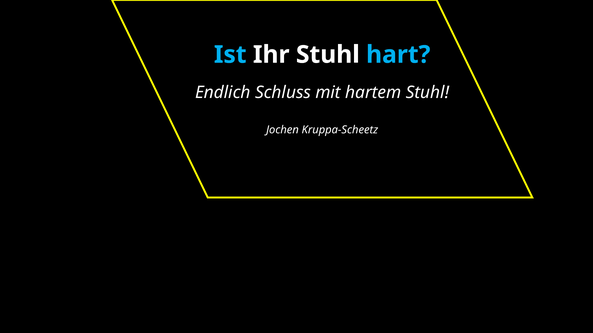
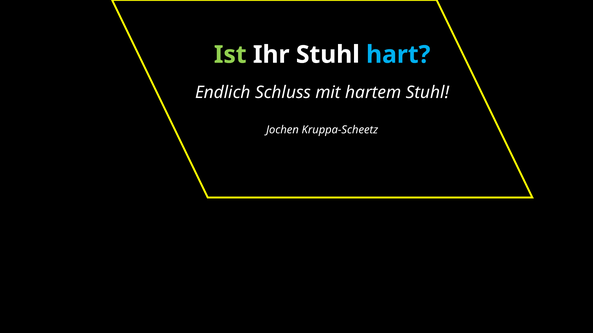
Ist colour: light blue -> light green (230, 55)
